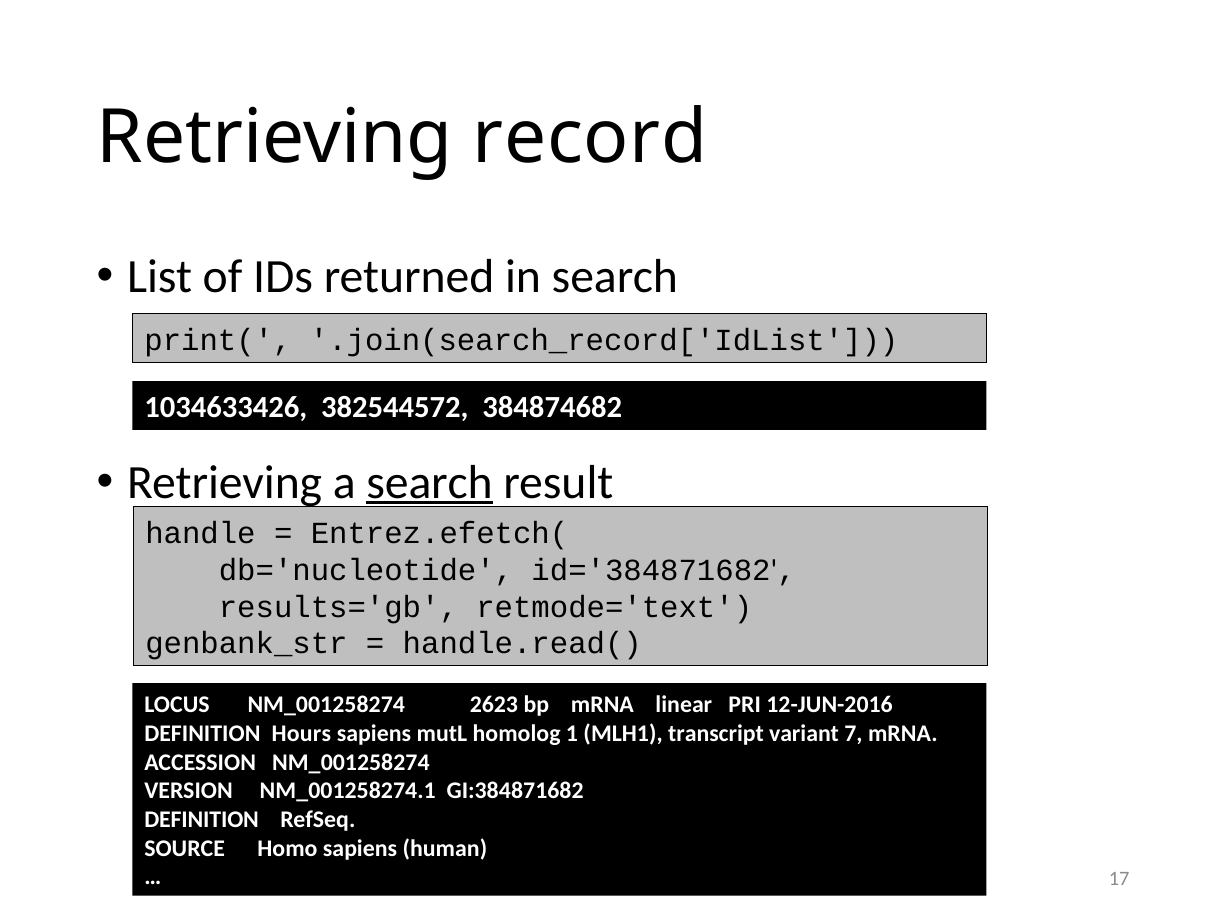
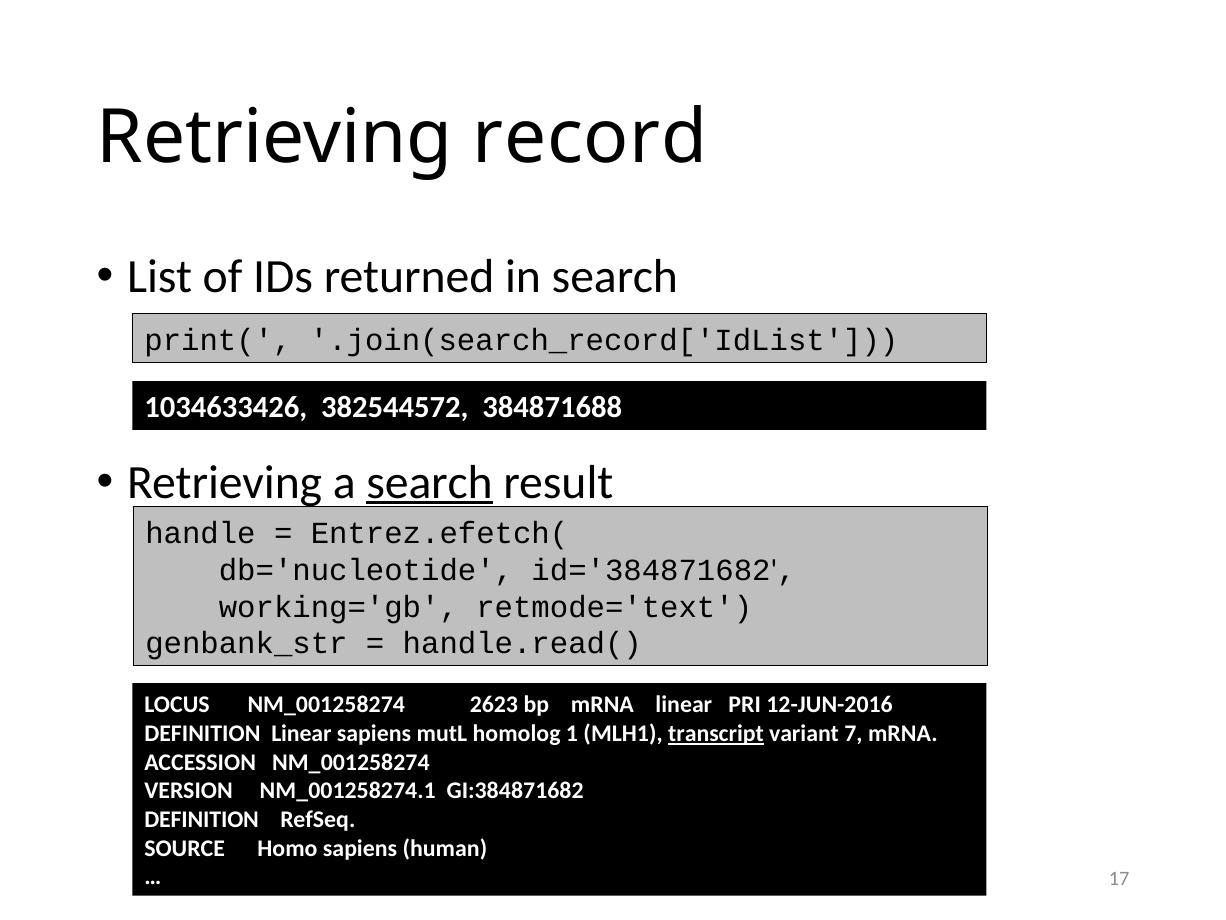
384874682: 384874682 -> 384871688 (552, 407)
results='gb: results='gb -> working='gb (338, 607)
DEFINITION Hours: Hours -> Linear (301, 733)
transcript underline: none -> present (716, 733)
